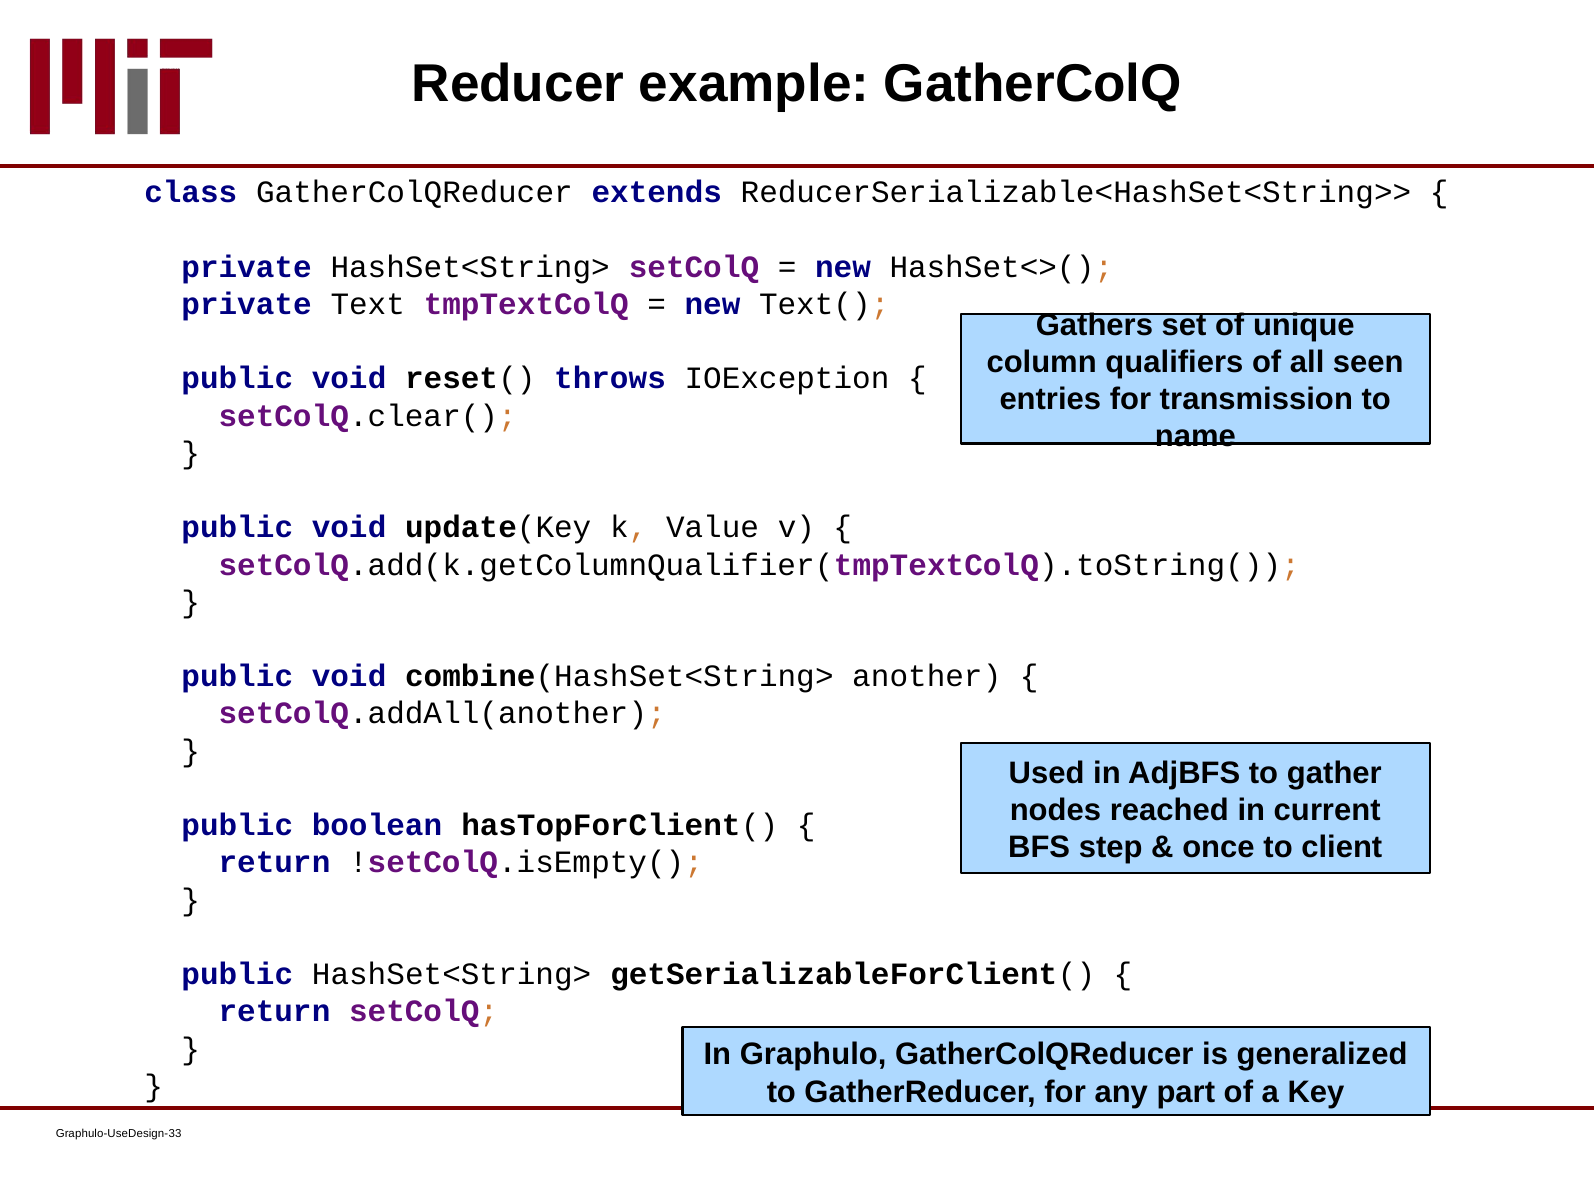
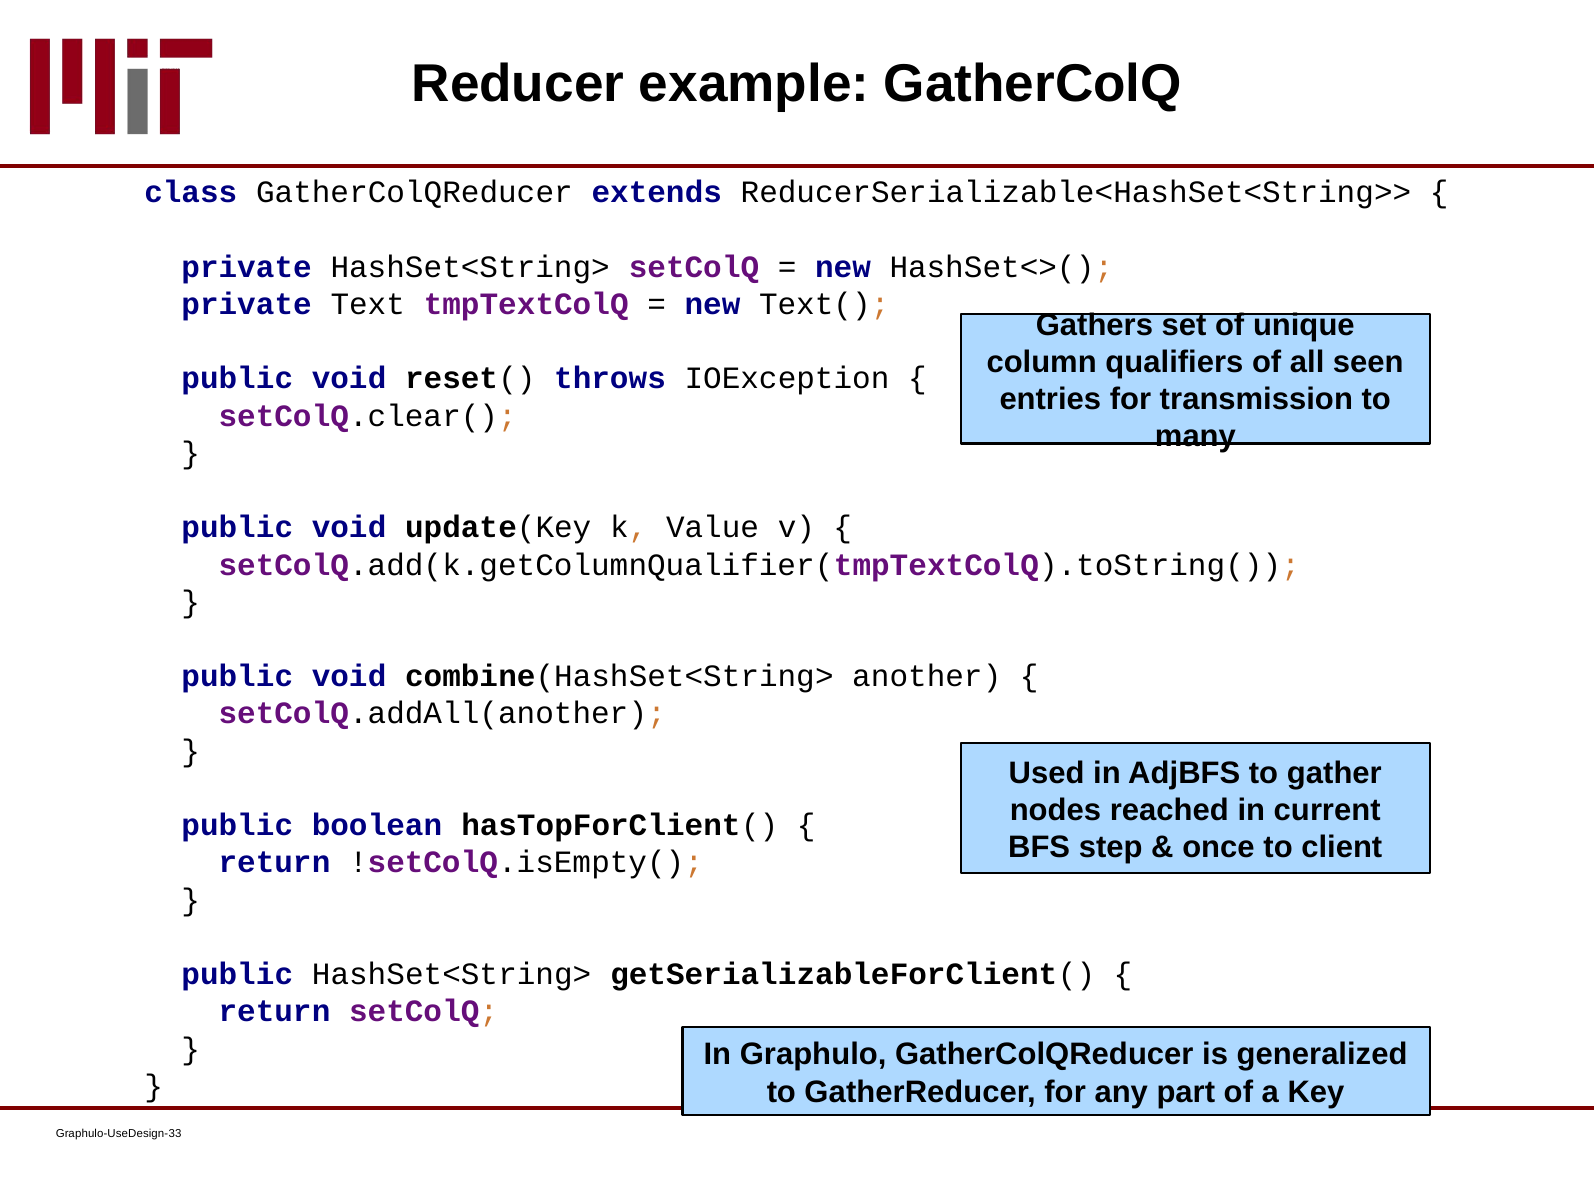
name: name -> many (1195, 437)
